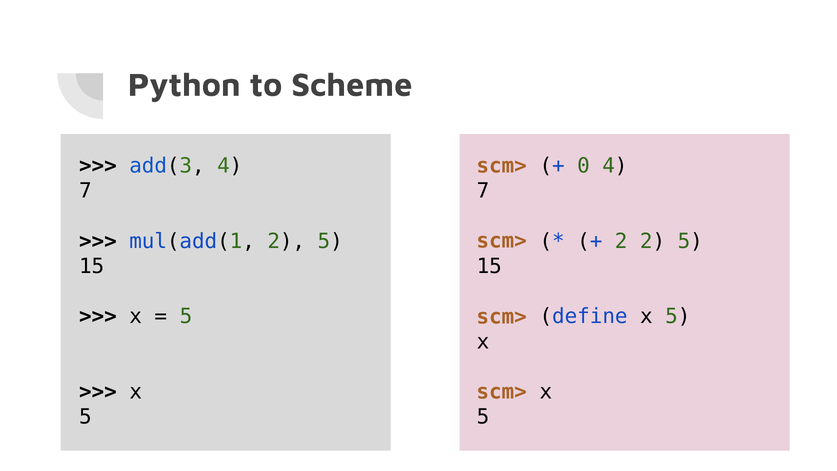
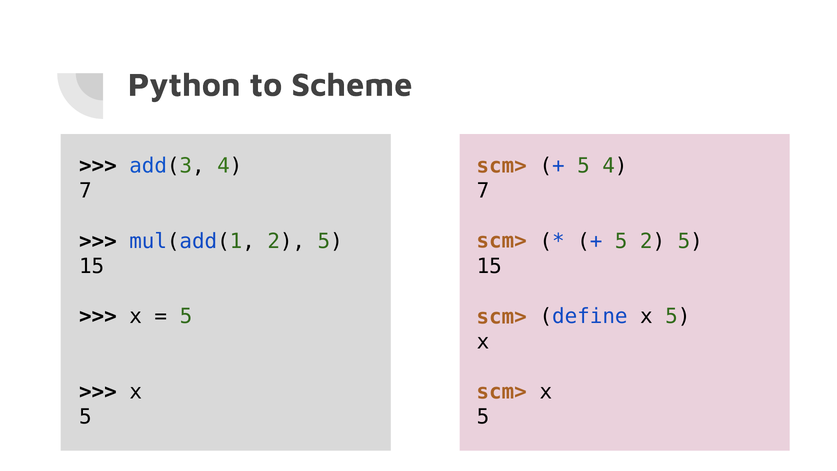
0: 0 -> 5 (583, 166)
2: 2 -> 5 (621, 241)
